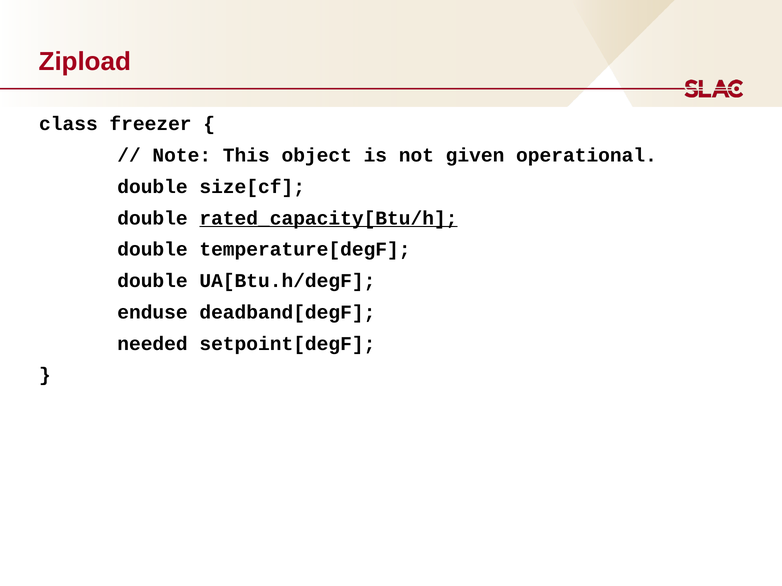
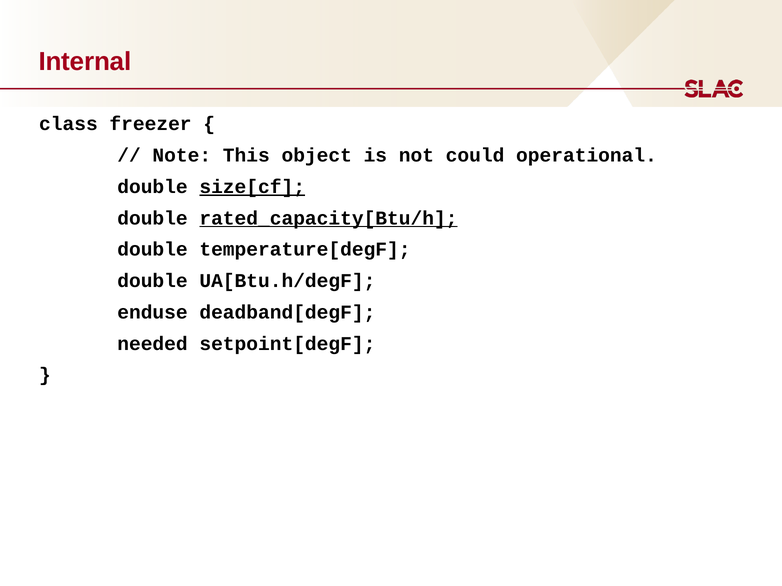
Zipload: Zipload -> Internal (85, 62)
given: given -> could (475, 156)
size[cf underline: none -> present (252, 187)
